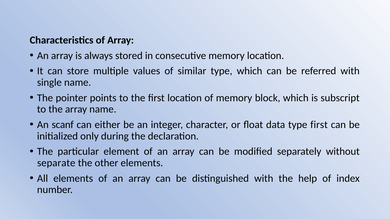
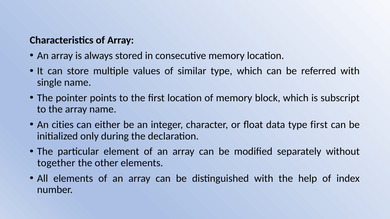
scanf: scanf -> cities (63, 125)
separate: separate -> together (56, 163)
